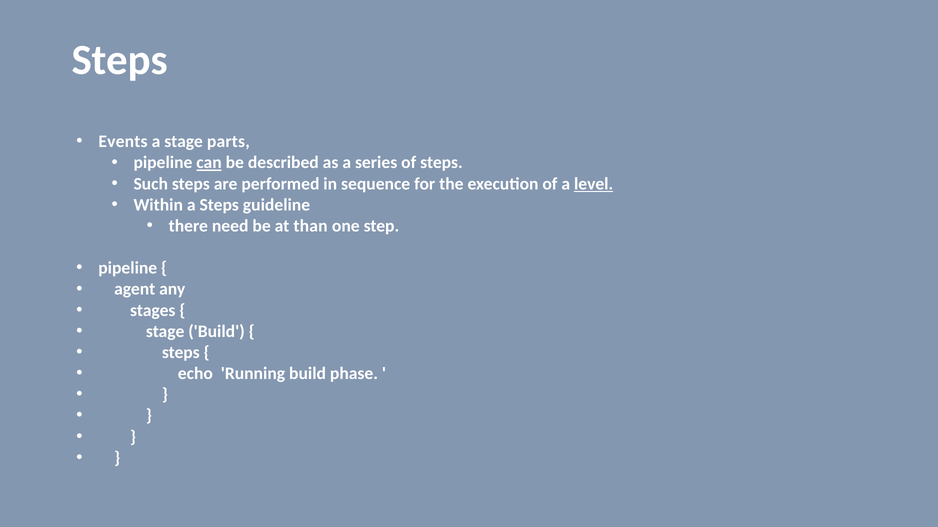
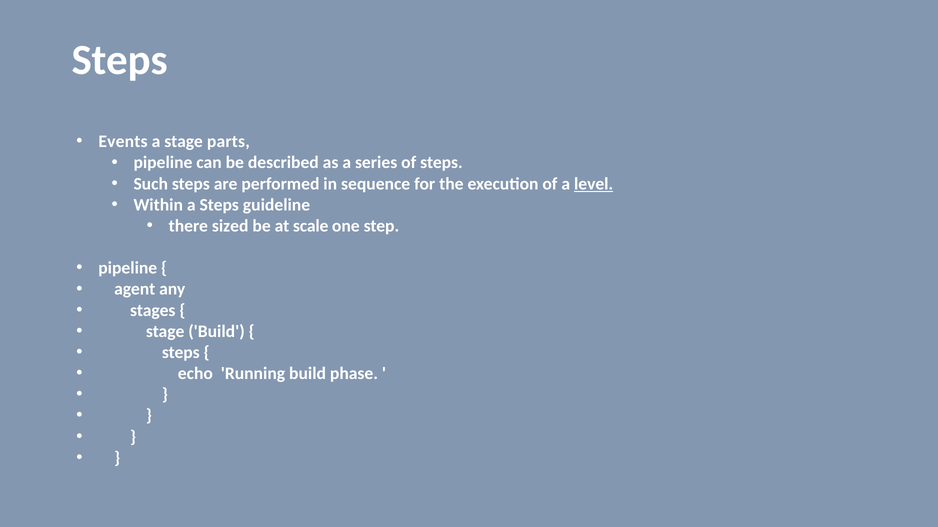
can underline: present -> none (209, 163)
need: need -> sized (230, 226)
than: than -> scale (311, 226)
